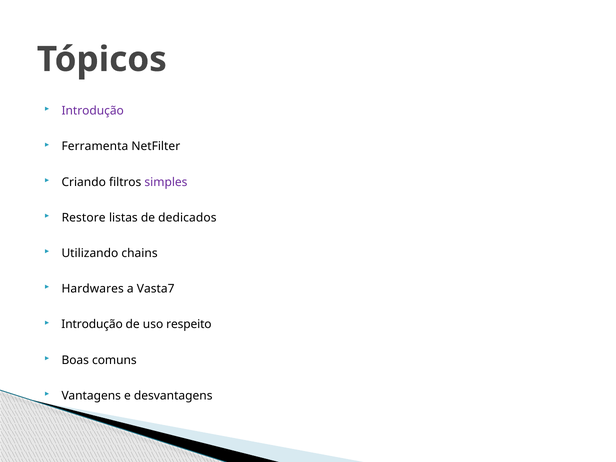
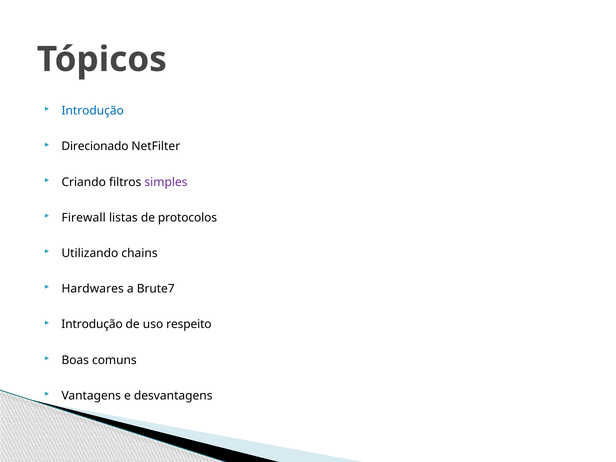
Introdução colour: purple -> blue (93, 111)
Ferramenta: Ferramenta -> Direcionado (95, 146)
Restore: Restore -> Firewall (84, 218)
dedicados: dedicados -> protocolos (187, 218)
Vasta7: Vasta7 -> Brute7 (156, 289)
